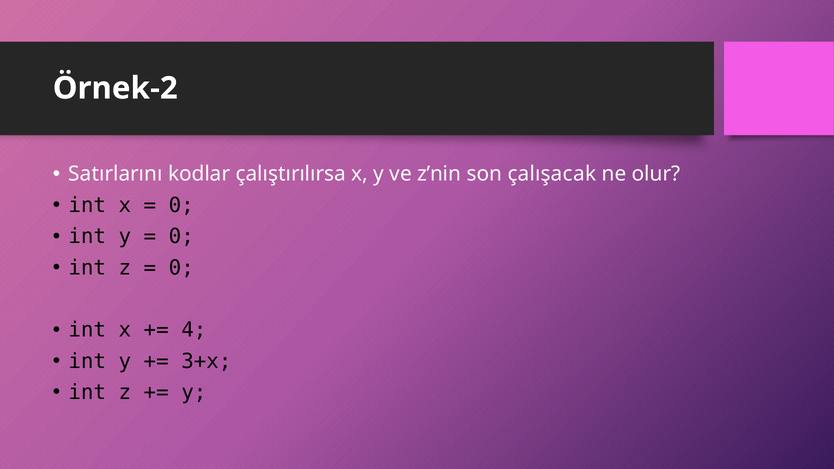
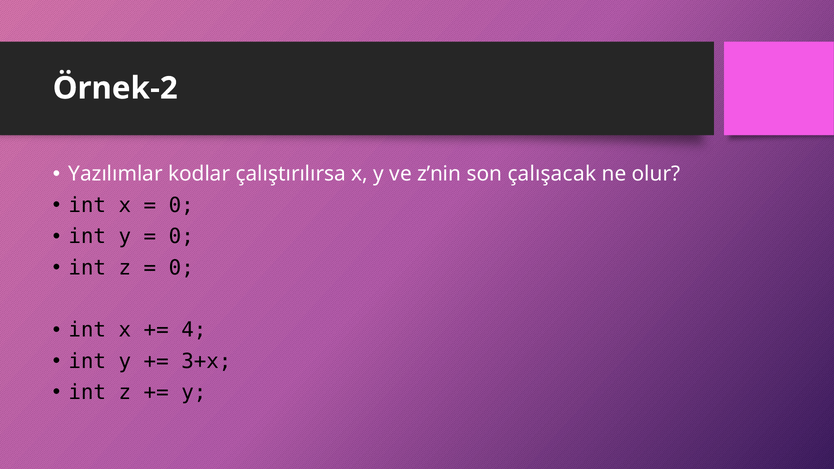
Satırlarını: Satırlarını -> Yazılımlar (116, 174)
